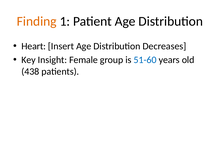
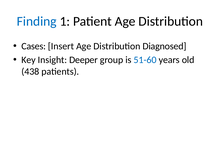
Finding colour: orange -> blue (37, 21)
Heart: Heart -> Cases (34, 46)
Decreases: Decreases -> Diagnosed (164, 46)
Female: Female -> Deeper (84, 60)
